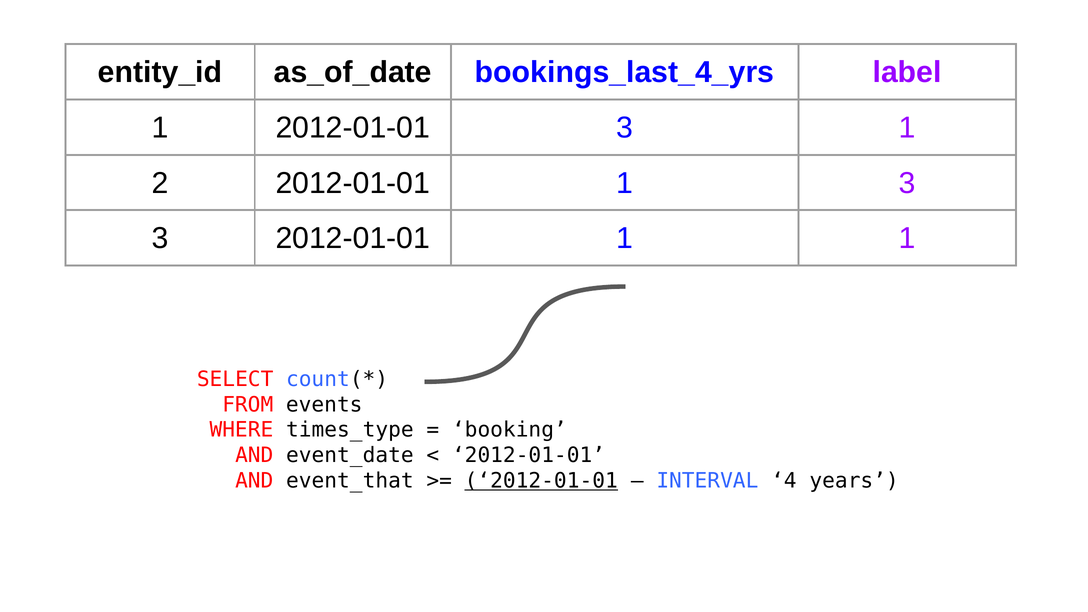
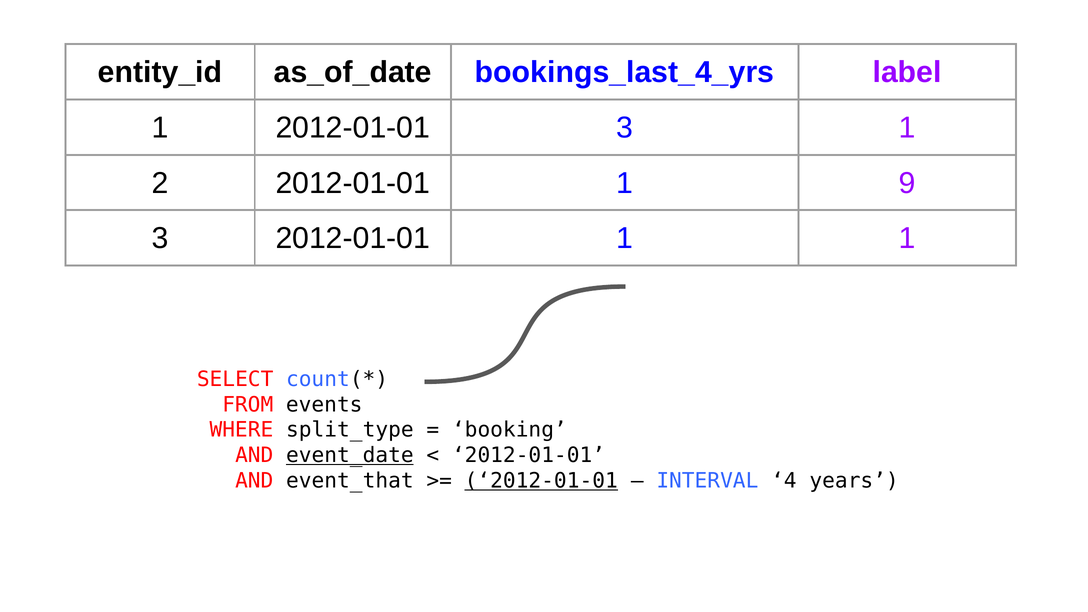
1 3: 3 -> 9 (907, 183)
times_type: times_type -> split_type (350, 430)
event_date underline: none -> present (350, 455)
